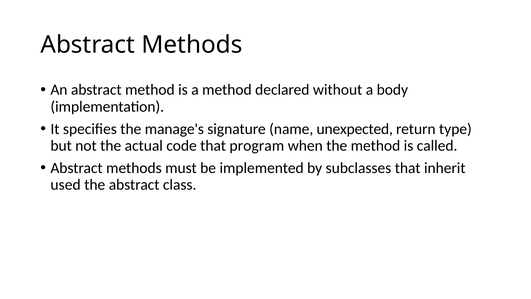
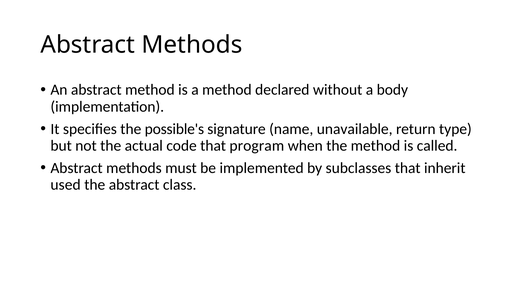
manage's: manage's -> possible's (174, 129)
unexpected: unexpected -> unavailable (355, 129)
